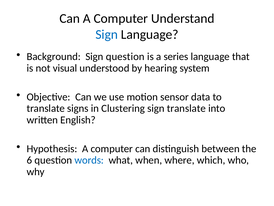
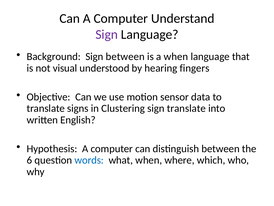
Sign colour: blue -> purple (107, 35)
Sign question: question -> between (125, 56)
a series: series -> when (176, 56)
system: system -> fingers (195, 68)
